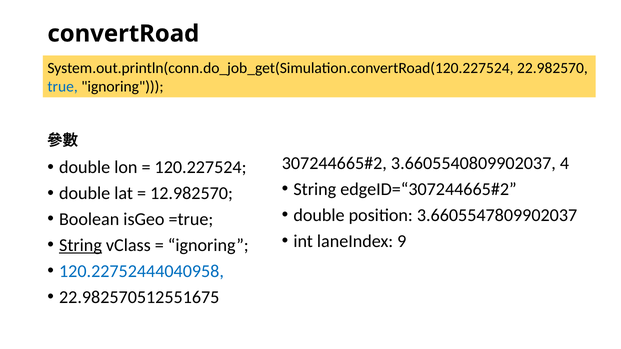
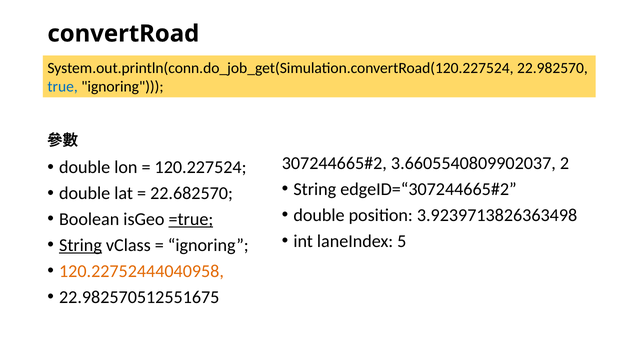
4: 4 -> 2 (564, 163)
12.982570: 12.982570 -> 22.682570 (192, 193)
3.6605547809902037: 3.6605547809902037 -> 3.9239713826363498 (497, 215)
=true underline: none -> present (191, 219)
9: 9 -> 5 (402, 241)
120.22752444040958 colour: blue -> orange (142, 271)
